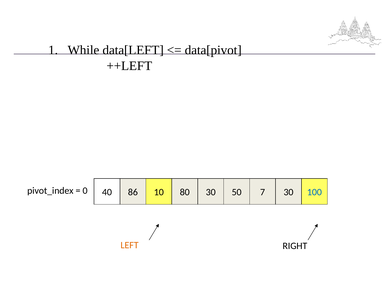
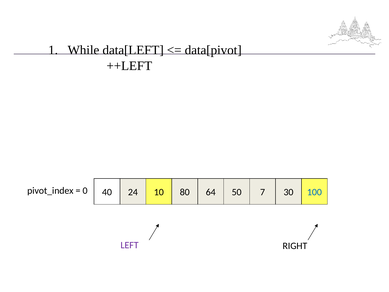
86: 86 -> 24 (133, 192)
80 30: 30 -> 64 (211, 192)
LEFT colour: orange -> purple (130, 245)
